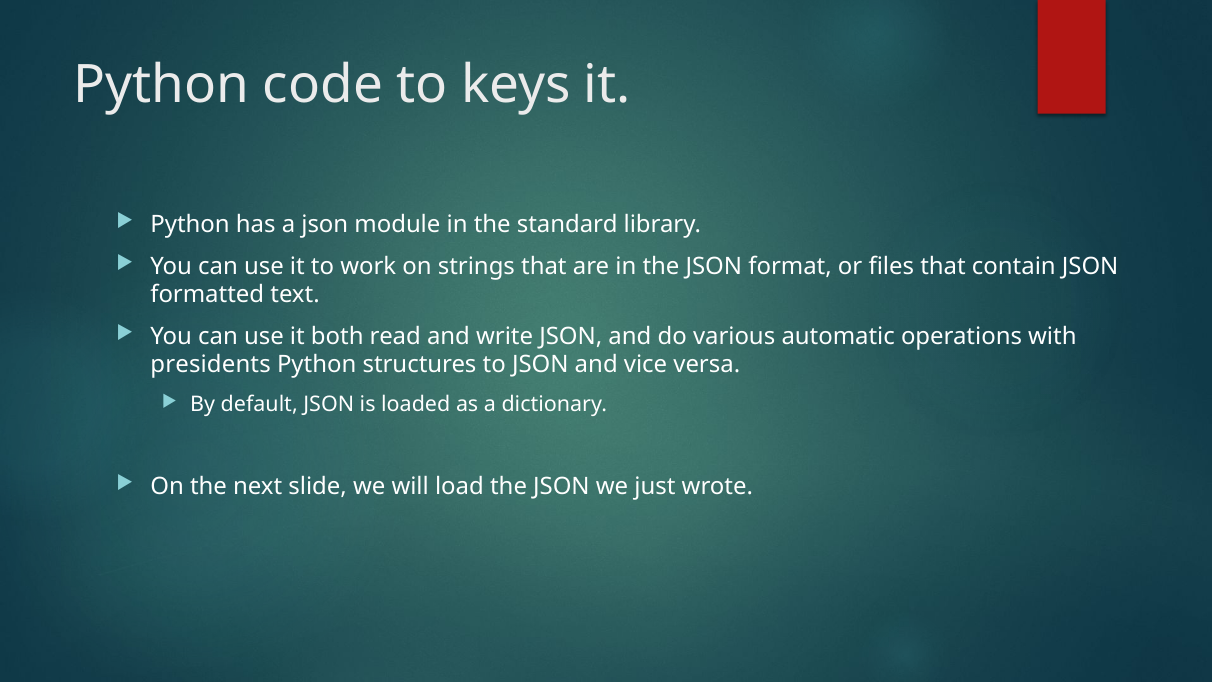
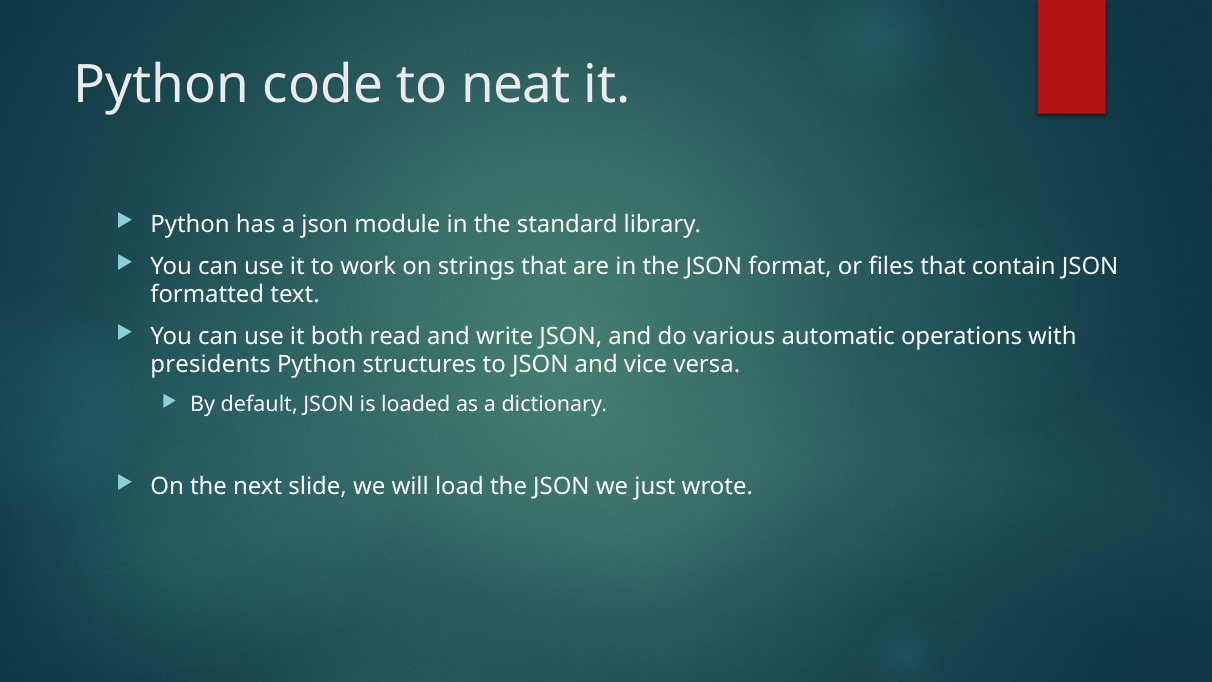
keys: keys -> neat (516, 85)
